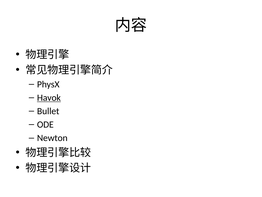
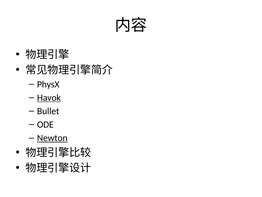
Newton underline: none -> present (52, 138)
